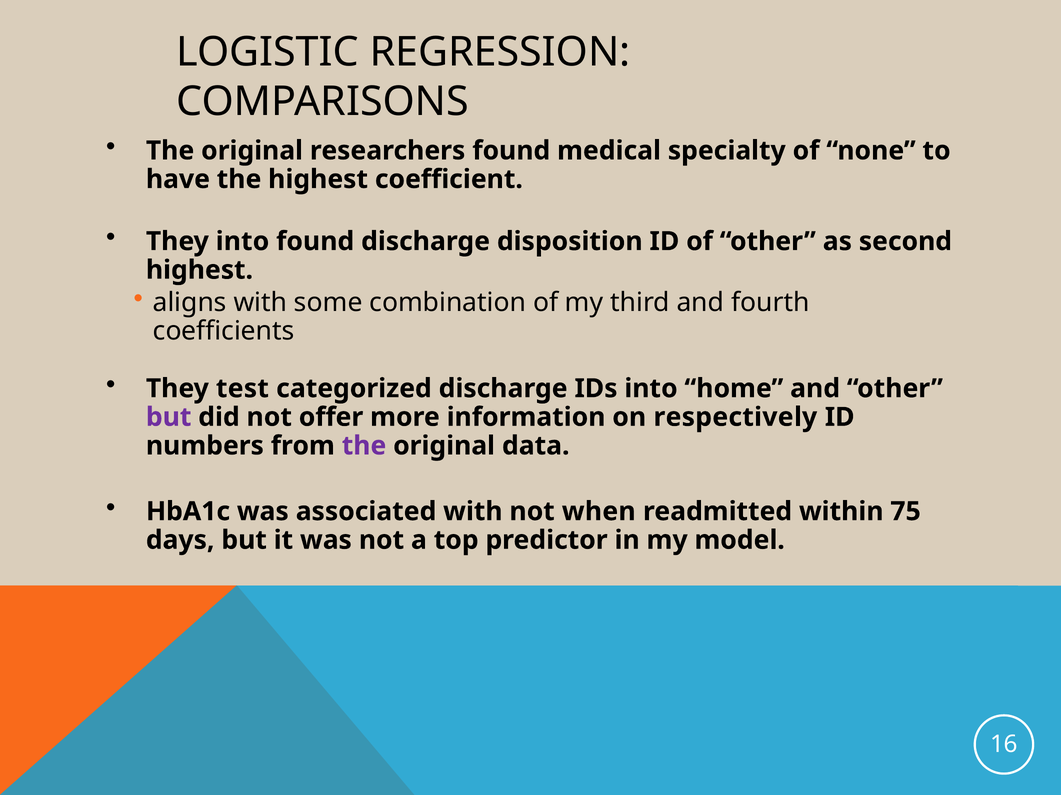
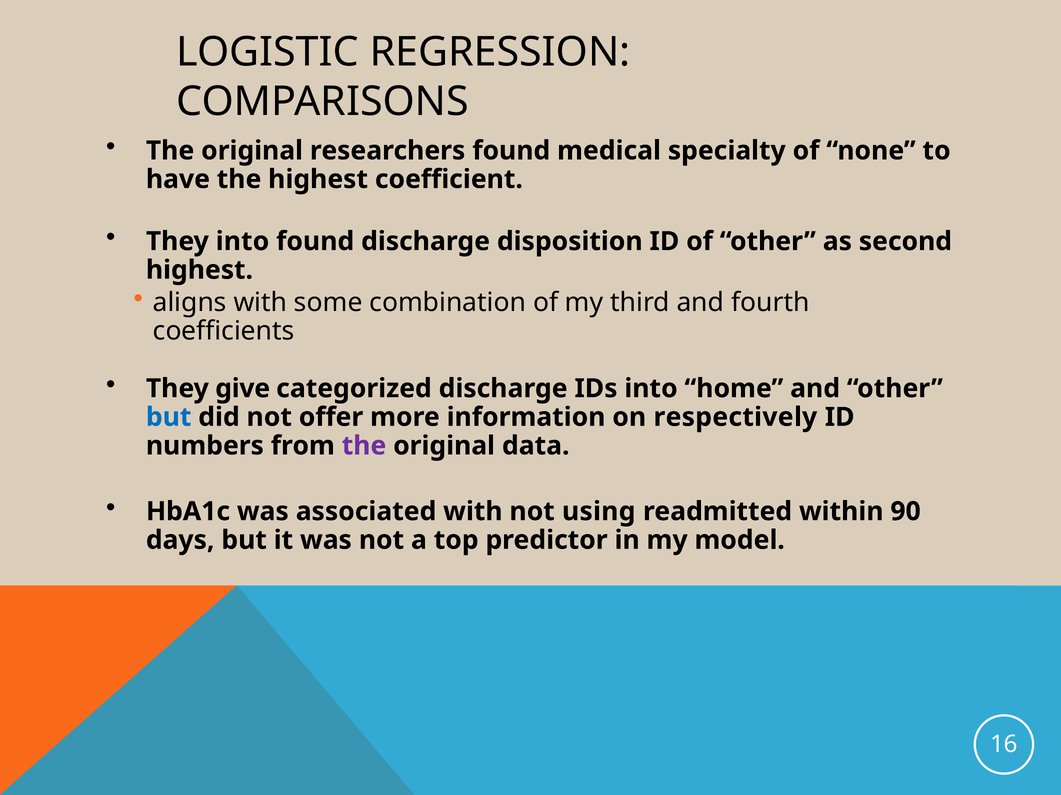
test: test -> give (243, 389)
but colour: purple -> blue (169, 417)
when: when -> using (599, 512)
75: 75 -> 90 (906, 512)
